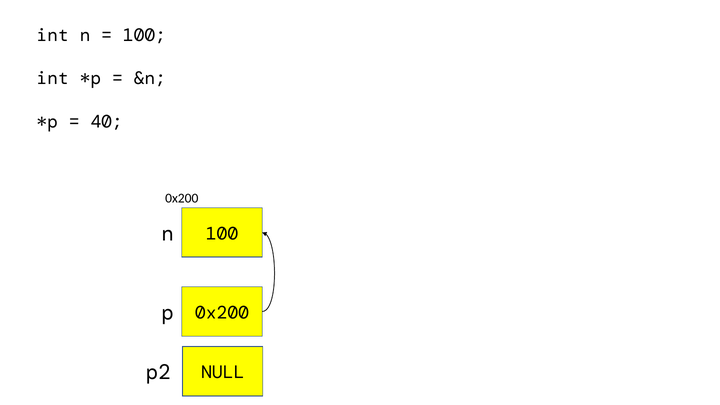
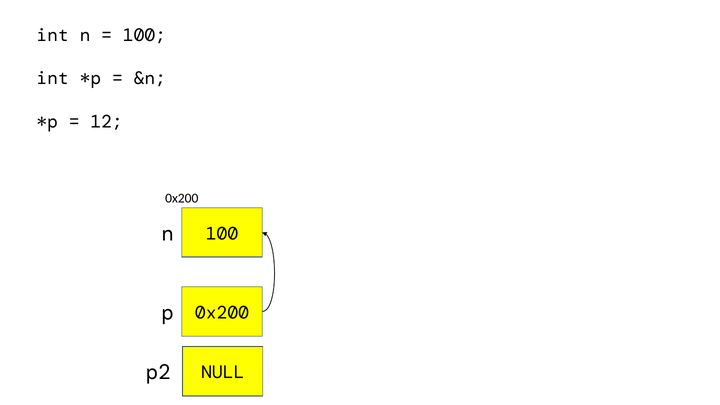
40: 40 -> 12 (107, 122)
